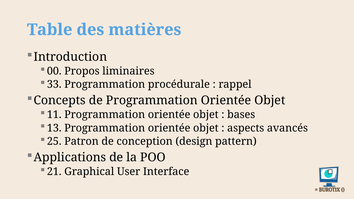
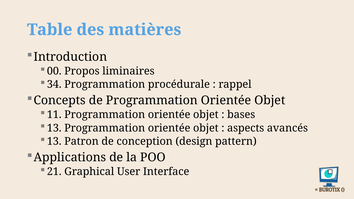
33: 33 -> 34 (54, 84)
25: 25 -> 13 (54, 141)
